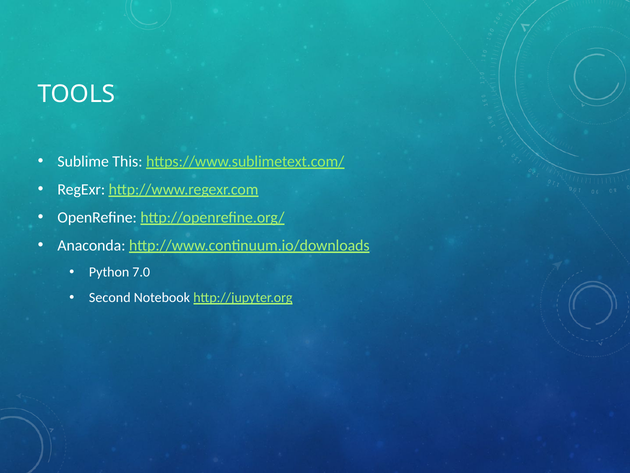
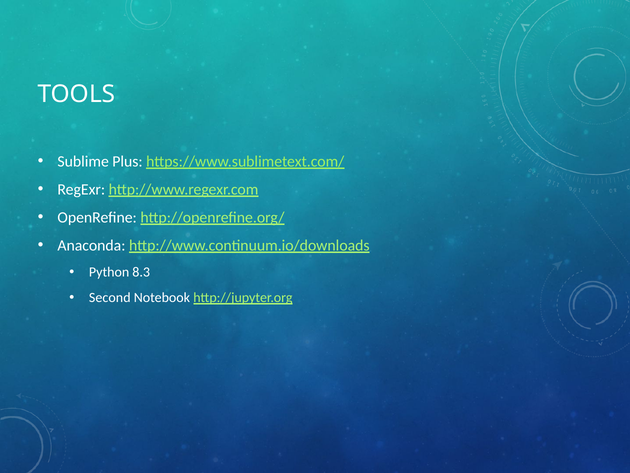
This: This -> Plus (127, 161)
7.0: 7.0 -> 8.3 (141, 272)
